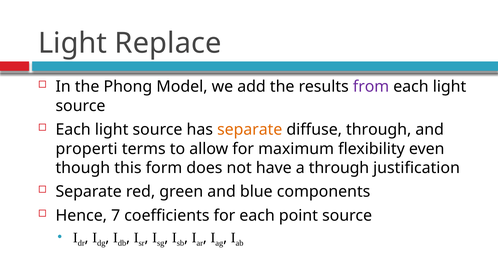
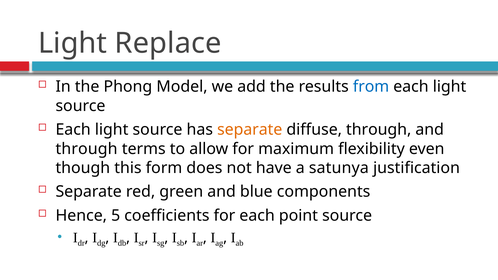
from colour: purple -> blue (371, 87)
properti: properti -> through (87, 149)
a through: through -> satunya (339, 168)
7: 7 -> 5 (116, 216)
